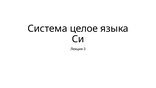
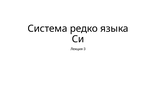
целое: целое -> редко (84, 28)
